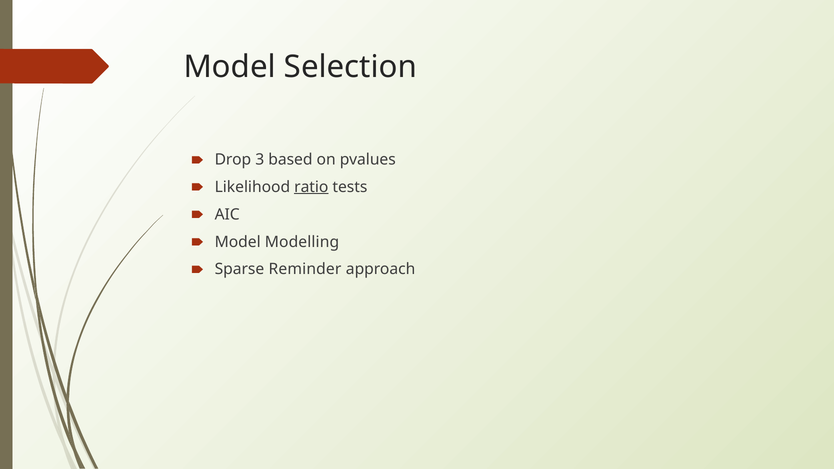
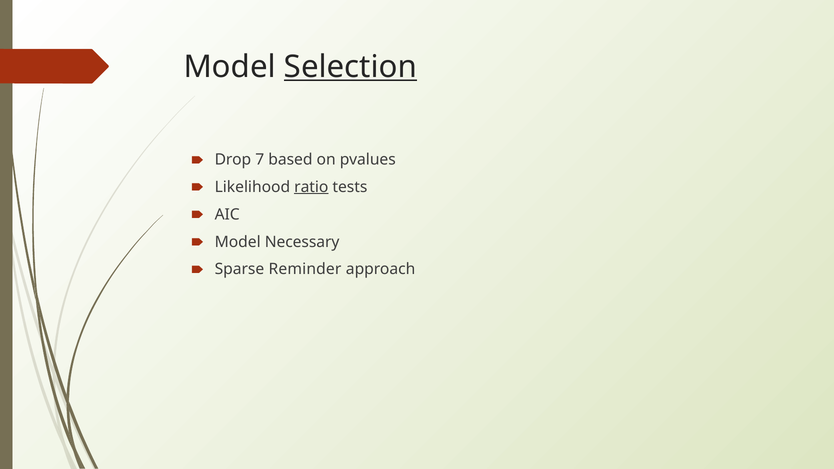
Selection underline: none -> present (350, 67)
3: 3 -> 7 (260, 160)
Modelling: Modelling -> Necessary (302, 242)
